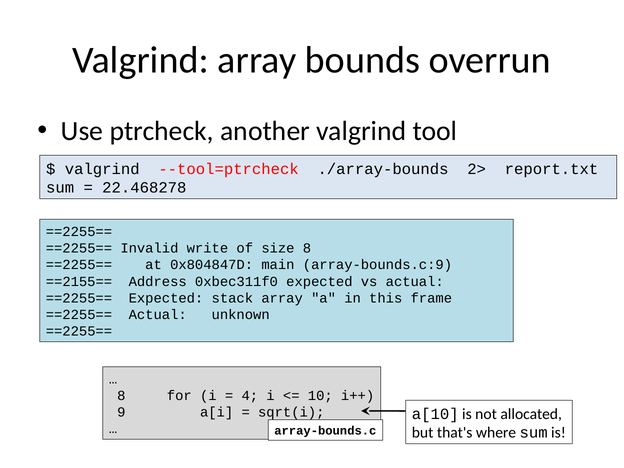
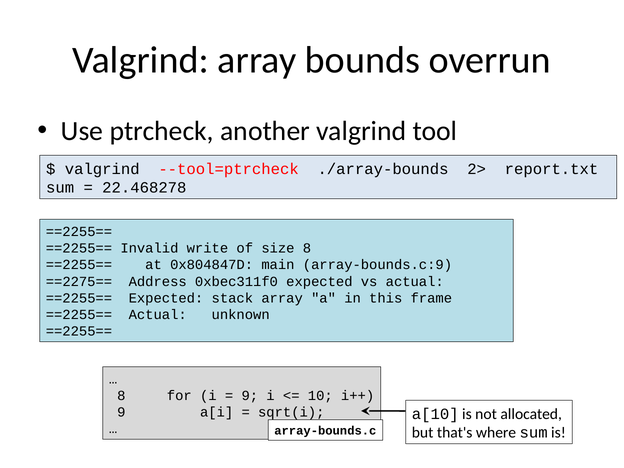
==2155==: ==2155== -> ==2275== (79, 282)
4: 4 -> 9 (250, 396)
